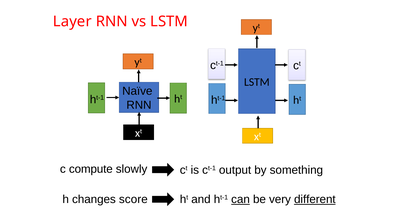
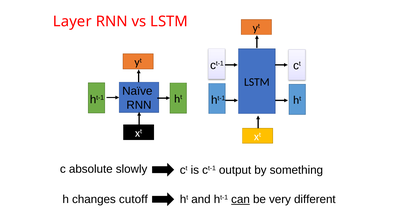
compute: compute -> absolute (91, 169)
score: score -> cutoff (133, 200)
different underline: present -> none (315, 200)
